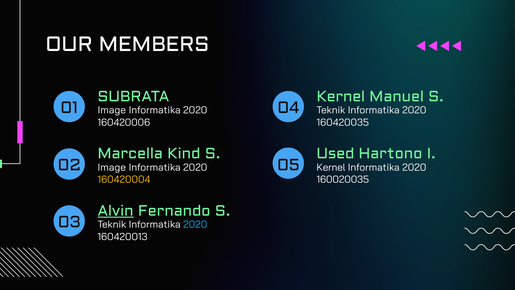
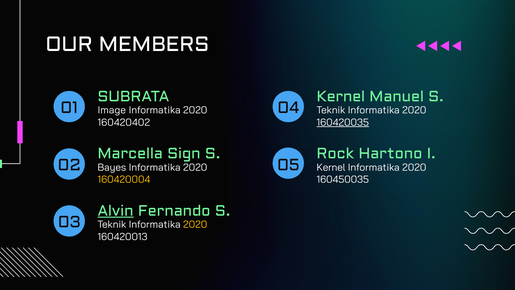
160420006: 160420006 -> 160420402 (124, 122)
160420035 underline: none -> present (343, 122)
Kind: Kind -> Sign (184, 153)
Used: Used -> Rock (335, 153)
Image: Image -> Bayes (112, 167)
160020035: 160020035 -> 160450035 (343, 179)
2020 colour: light blue -> yellow (195, 224)
